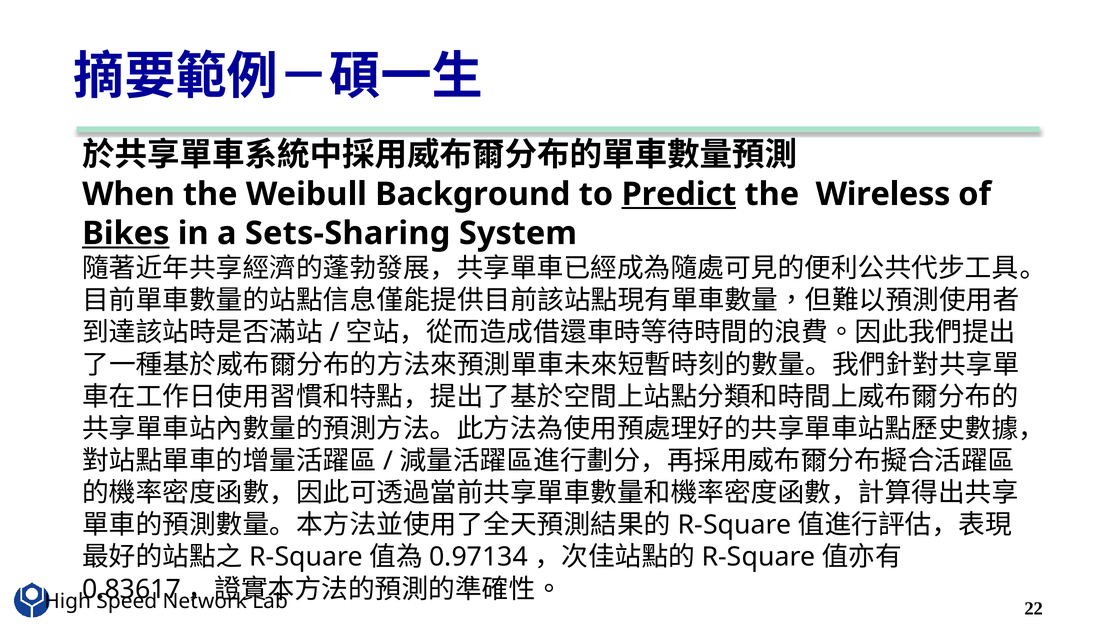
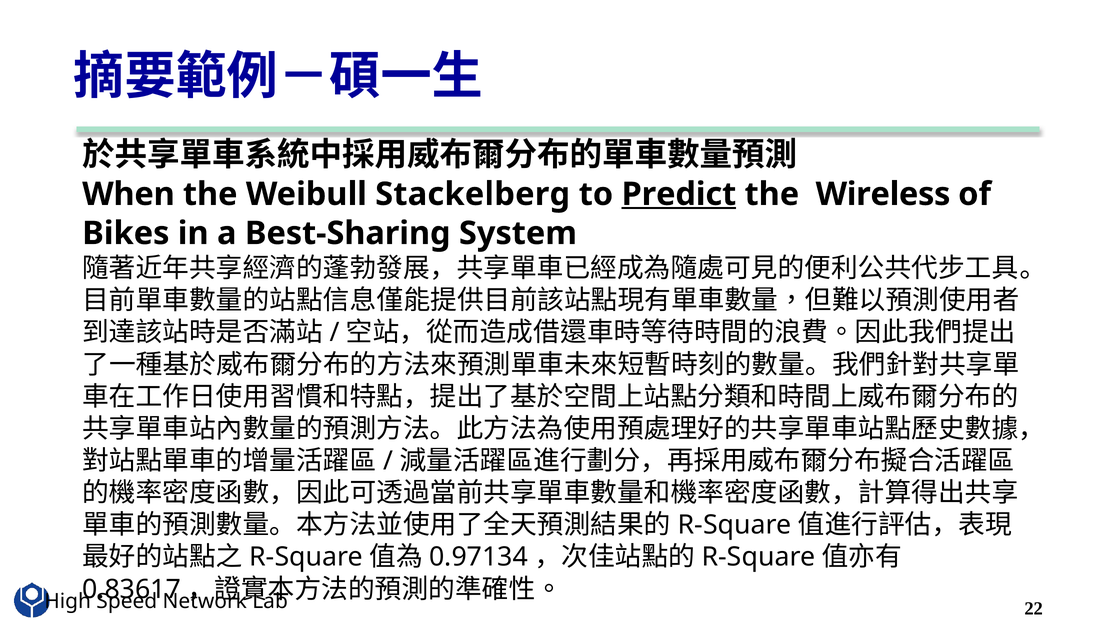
Background: Background -> Stackelberg (473, 194)
Bikes underline: present -> none (126, 233)
Sets-Sharing: Sets-Sharing -> Best-Sharing (348, 233)
